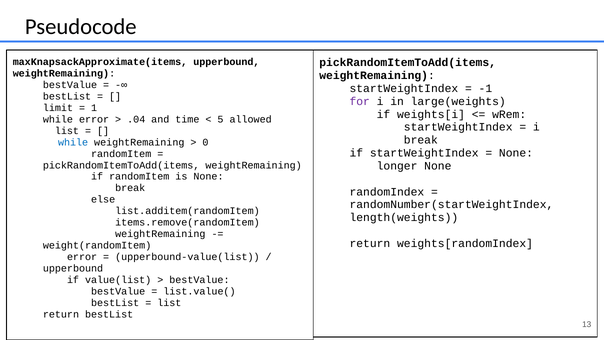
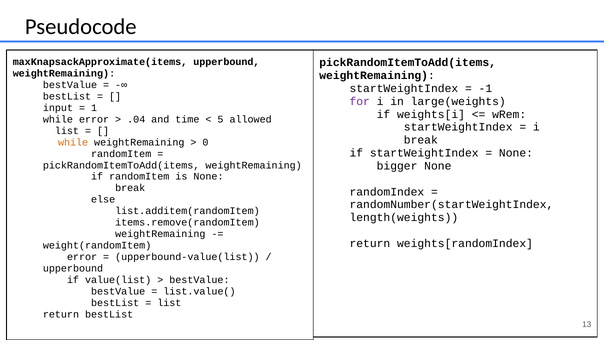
limit: limit -> input (58, 108)
while colour: blue -> orange (73, 142)
longer: longer -> bigger (397, 166)
